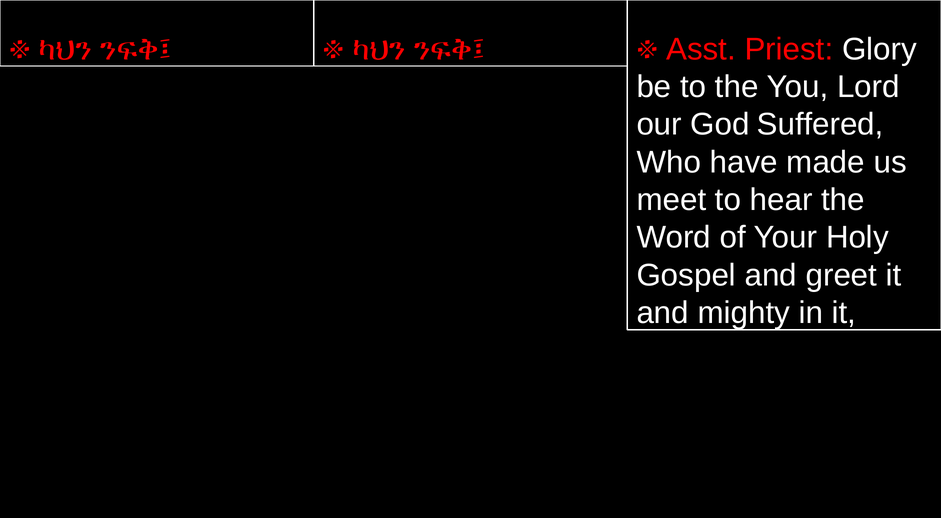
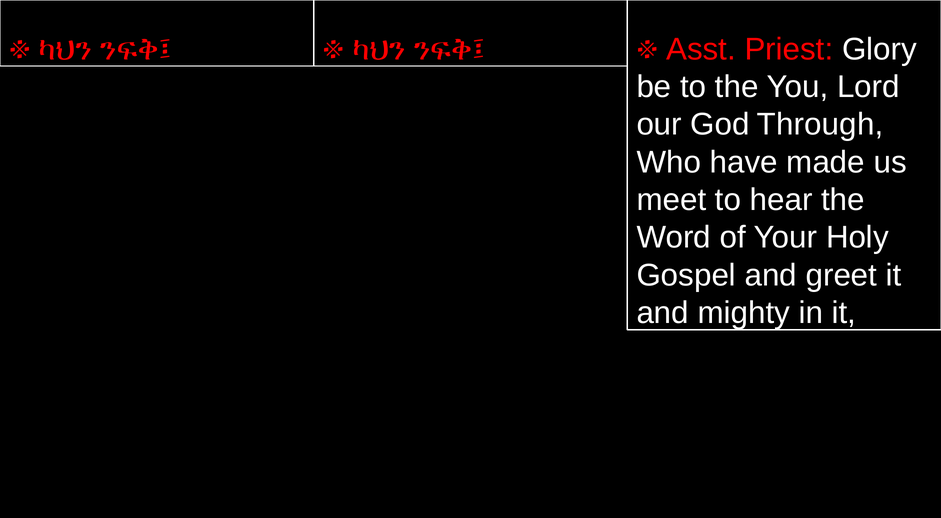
Suffered: Suffered -> Through (820, 124)
